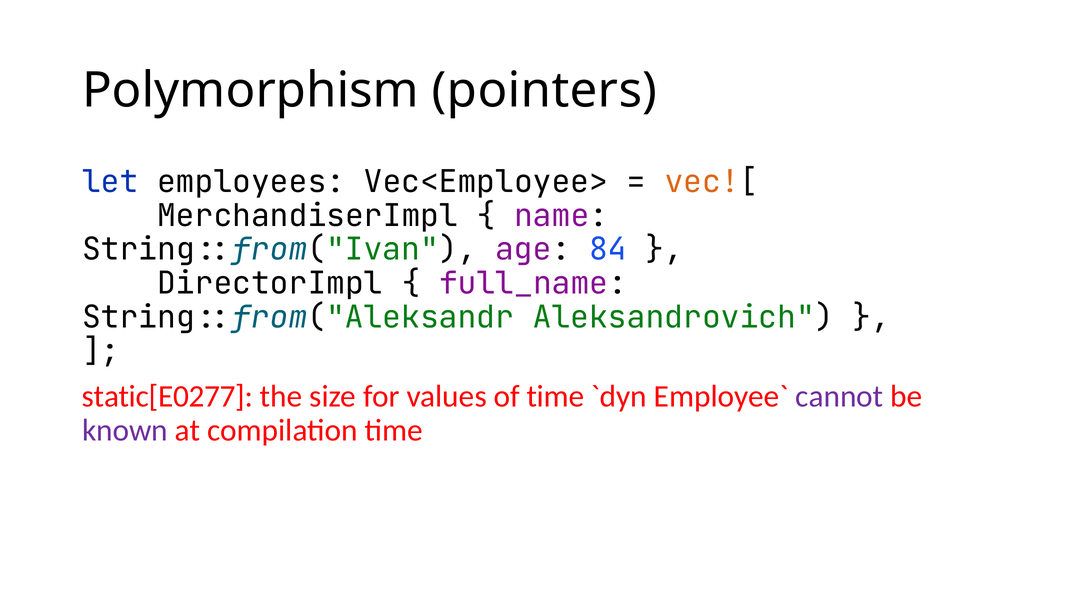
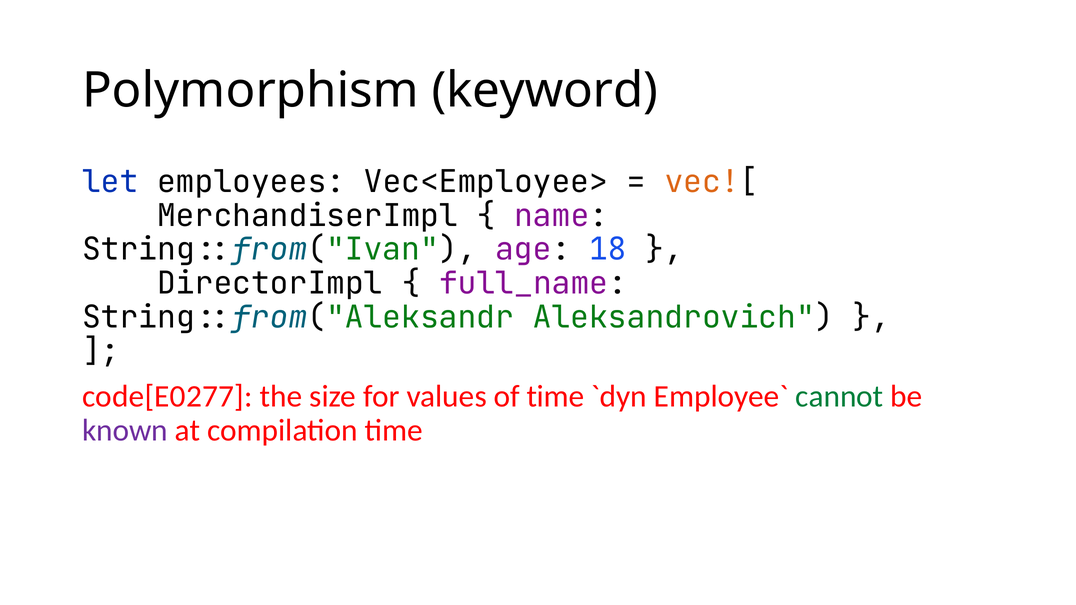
pointers: pointers -> keyword (545, 90)
84: 84 -> 18 (608, 250)
static[E0277: static[E0277 -> code[E0277 (167, 397)
cannot colour: purple -> green (839, 397)
